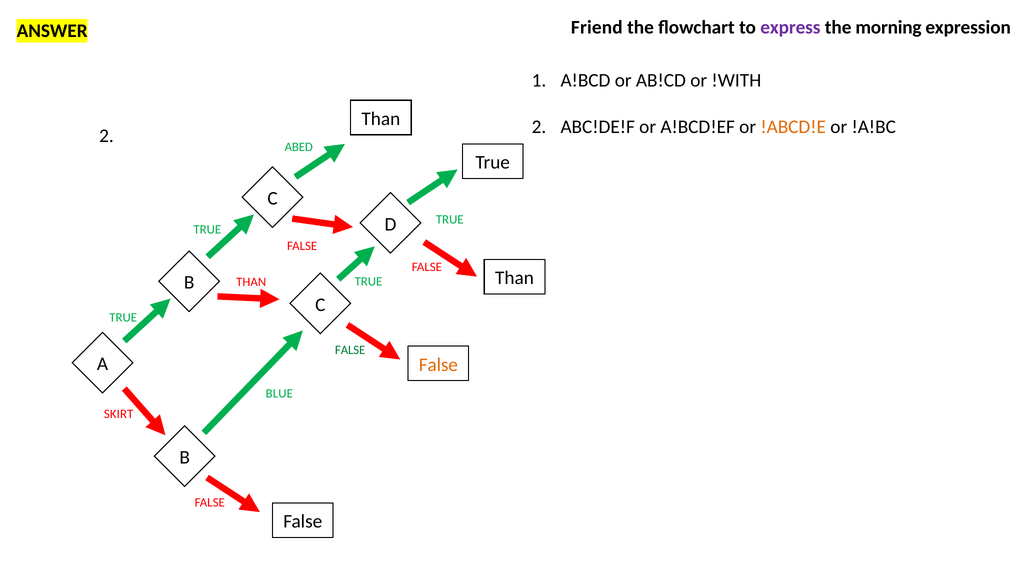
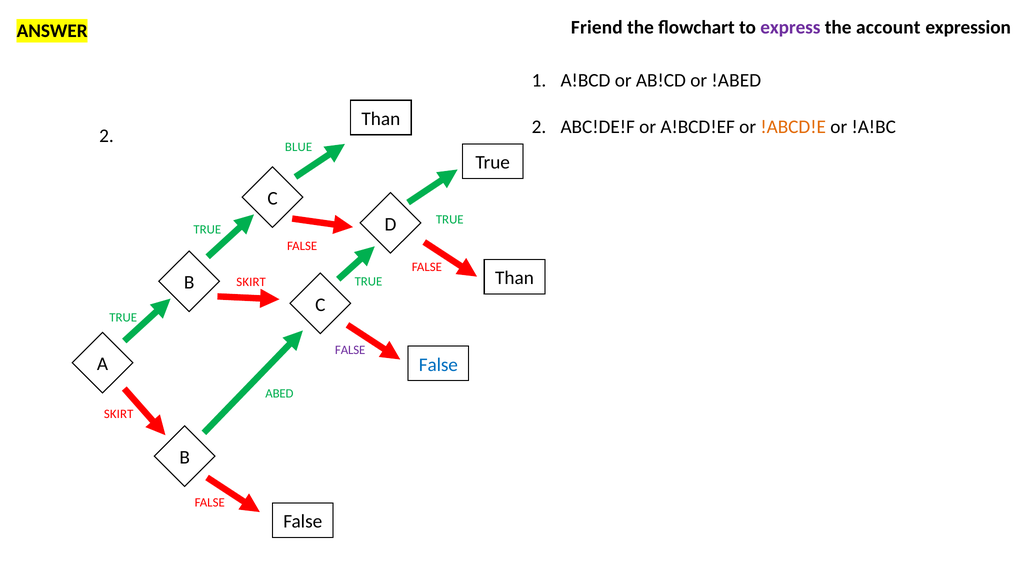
morning: morning -> account (888, 28)
!WITH: !WITH -> !ABED (736, 81)
ABED: ABED -> BLUE (299, 147)
THAN: THAN -> SKIRT (251, 283)
FALSE colour: green -> purple (350, 350)
False colour: orange -> blue (438, 365)
BLUE: BLUE -> ABED (279, 394)
